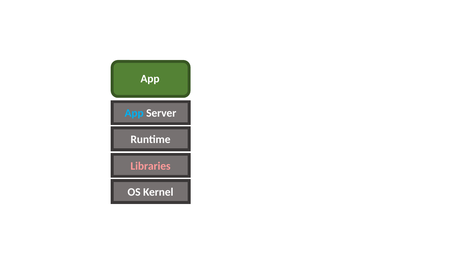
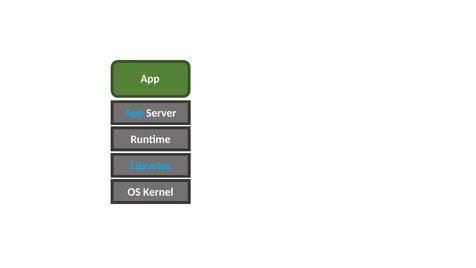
Libraries colour: pink -> light blue (151, 166)
